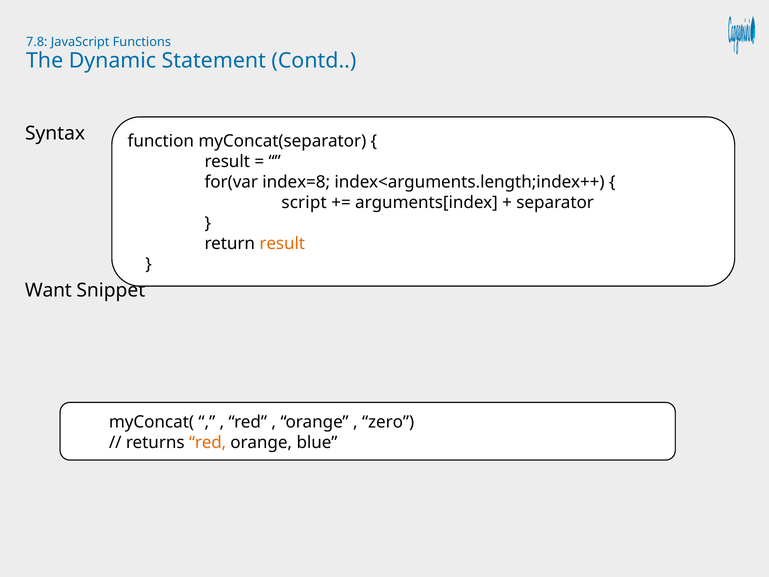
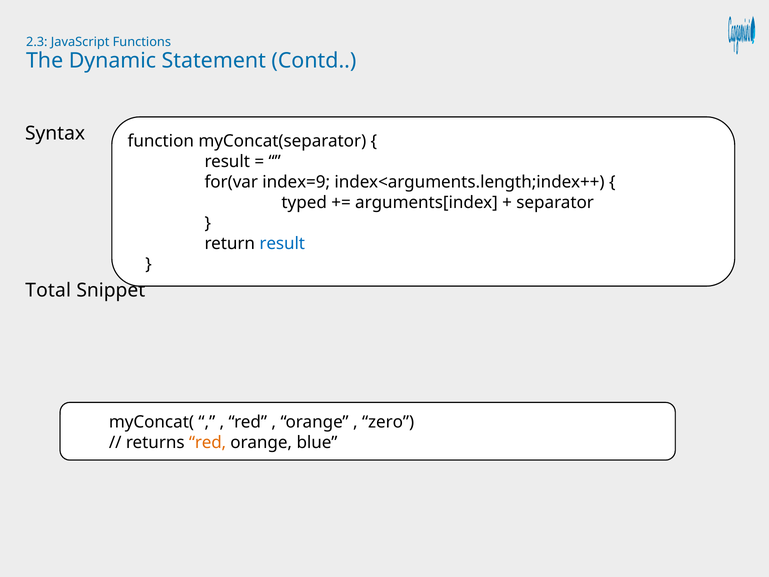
7.8: 7.8 -> 2.3 (37, 42)
index=8: index=8 -> index=9 (296, 182)
script: script -> typed (304, 203)
result colour: orange -> blue (282, 244)
Want: Want -> Total (48, 290)
